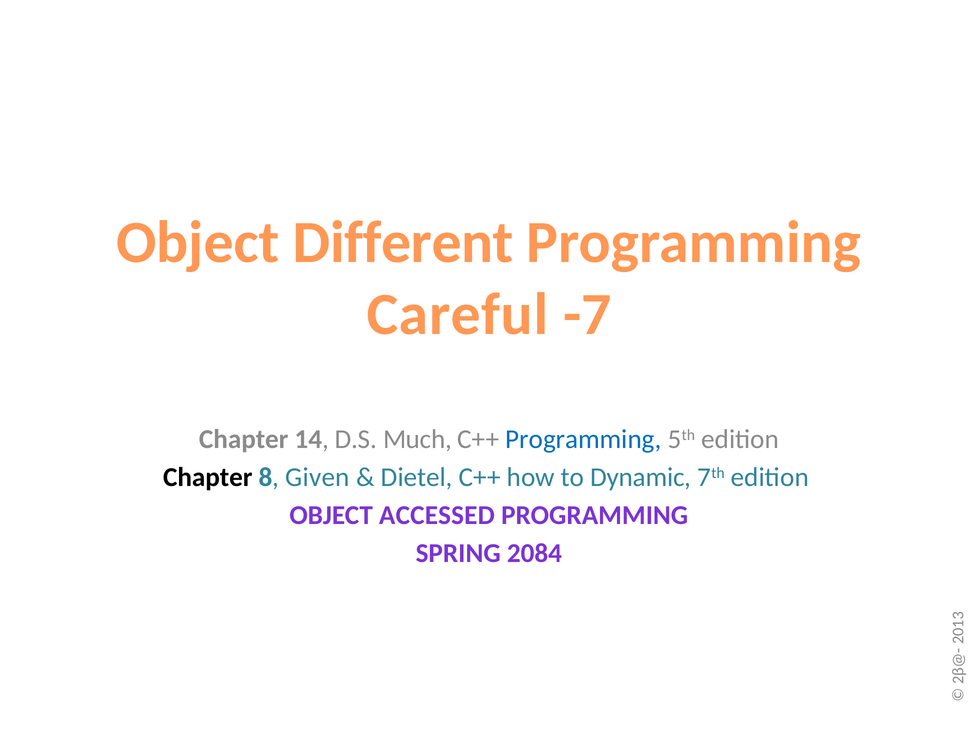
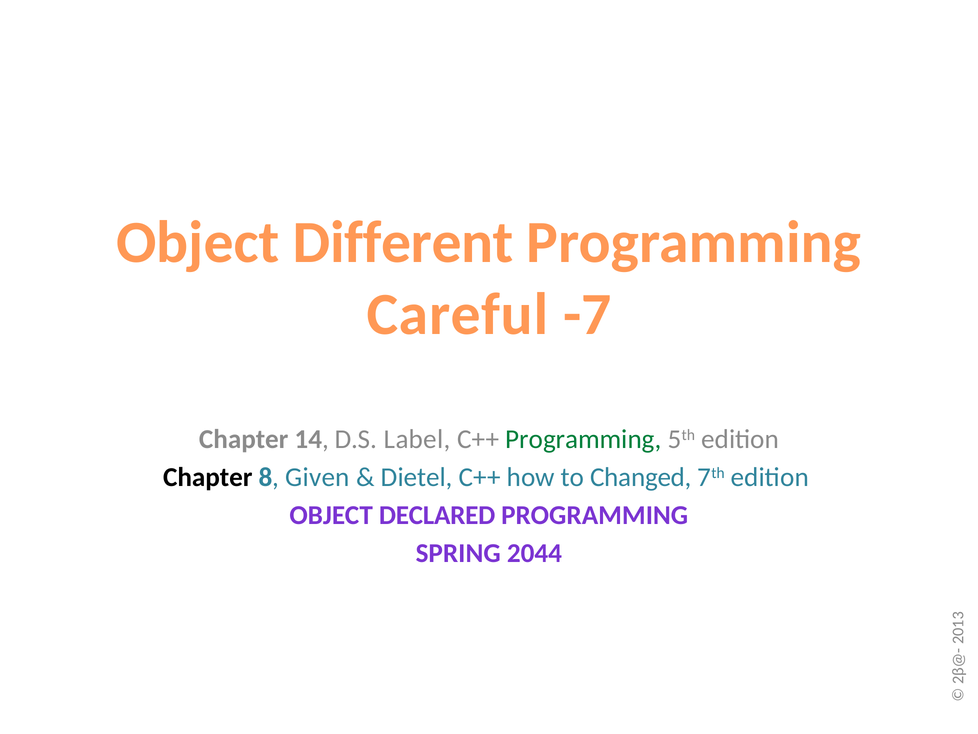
Much: Much -> Label (417, 439)
Programming colour: blue -> green (583, 439)
Dynamic: Dynamic -> Changed (641, 477)
ACCESSED: ACCESSED -> DECLARED (437, 515)
2084: 2084 -> 2044 (534, 553)
